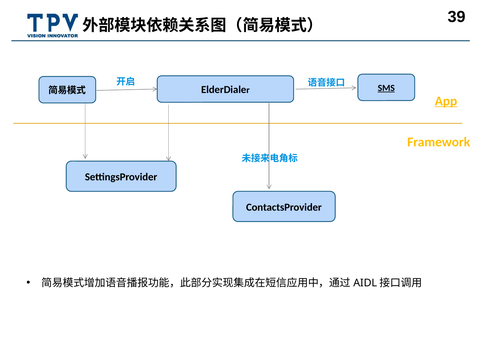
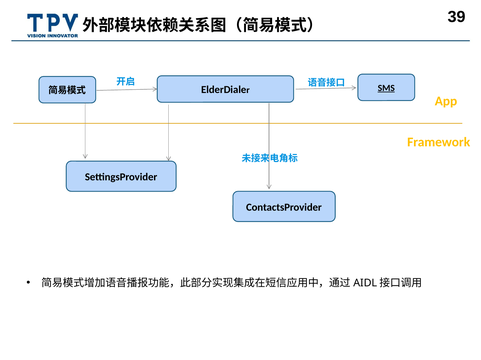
App underline: present -> none (446, 101)
